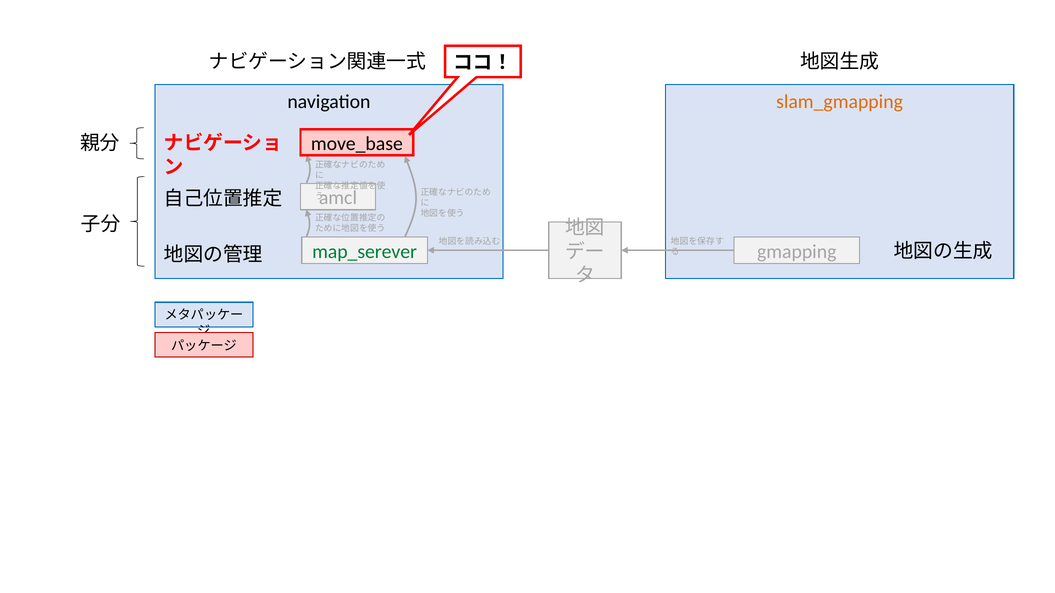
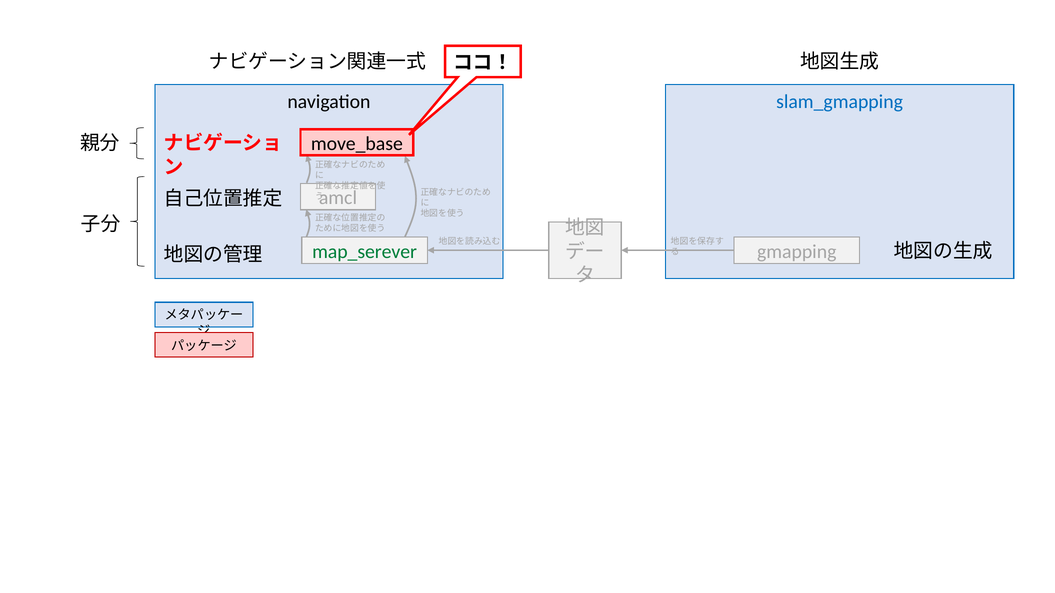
slam_gmapping colour: orange -> blue (840, 102)
